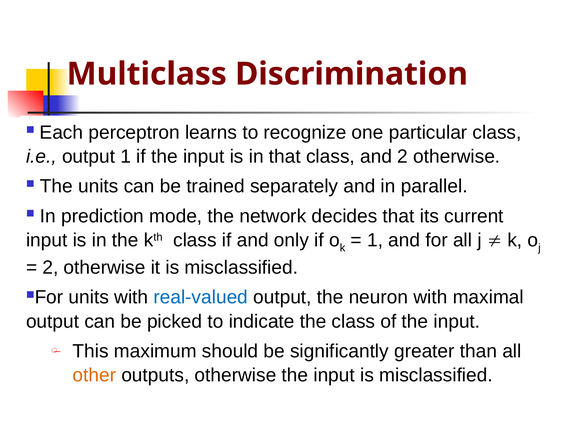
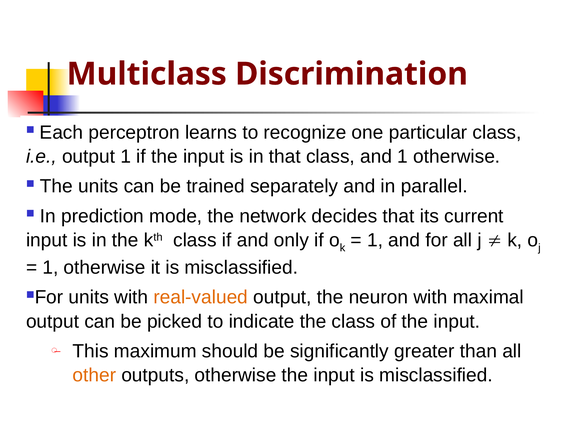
and 2: 2 -> 1 (403, 156)
2: 2 -> 1 (50, 267)
real-valued colour: blue -> orange (201, 297)
